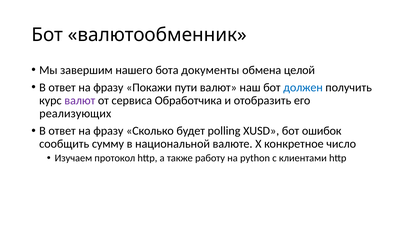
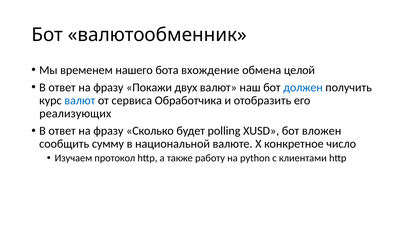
завершим: завершим -> временем (86, 70)
документы: документы -> вхождение (210, 70)
пути: пути -> двух (186, 87)
валют colour: purple -> blue (80, 100)
ошибок: ошибок -> вложен (322, 130)
